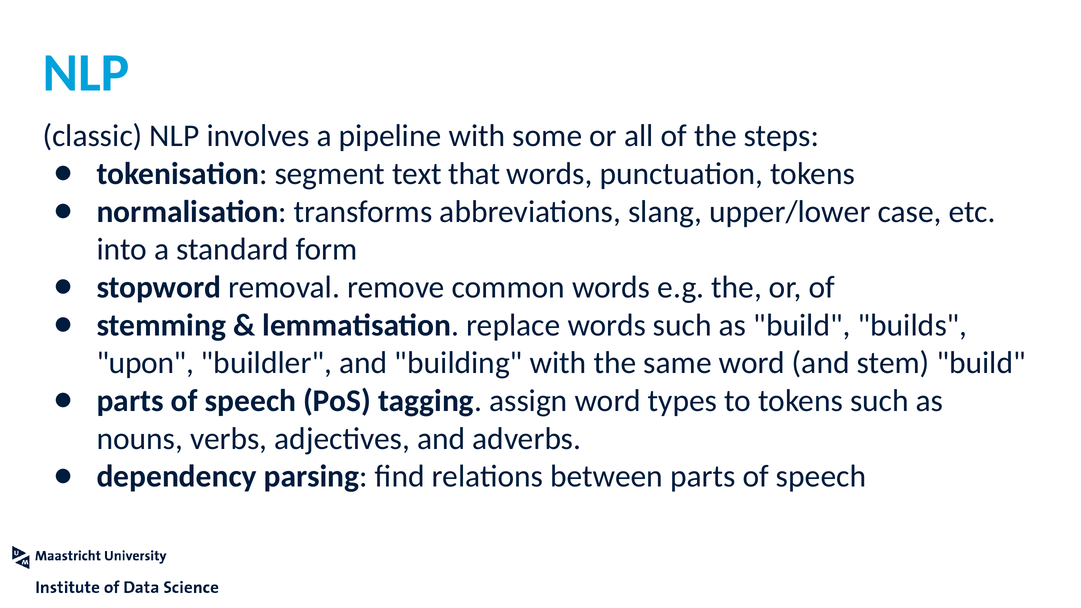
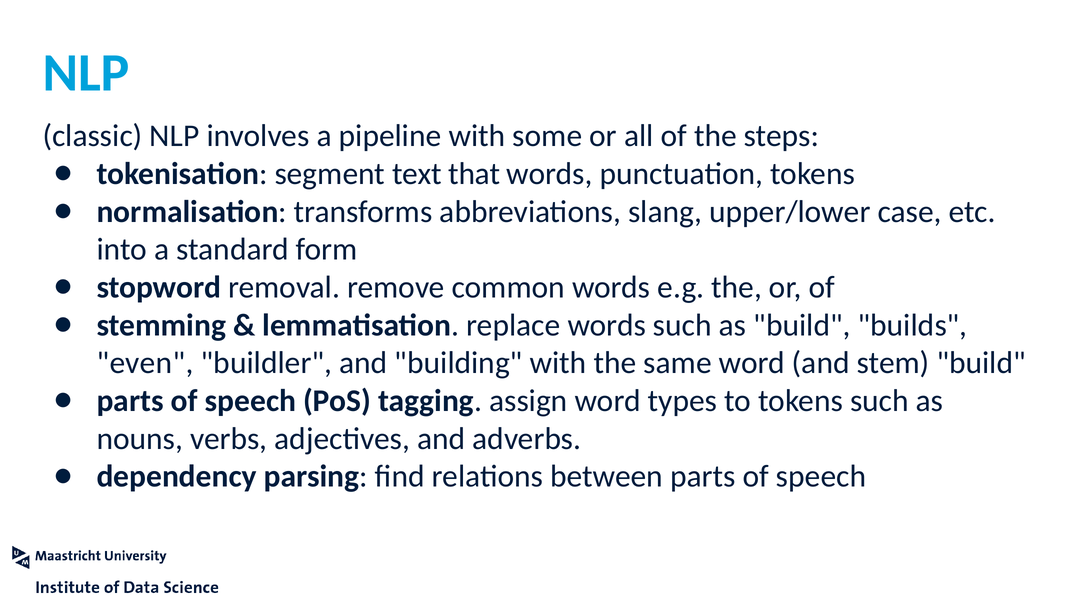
upon: upon -> even (145, 363)
